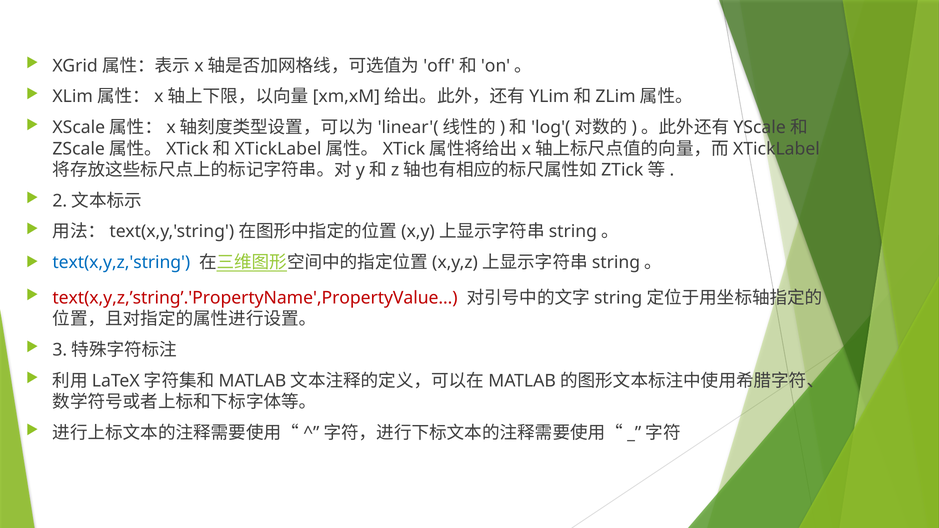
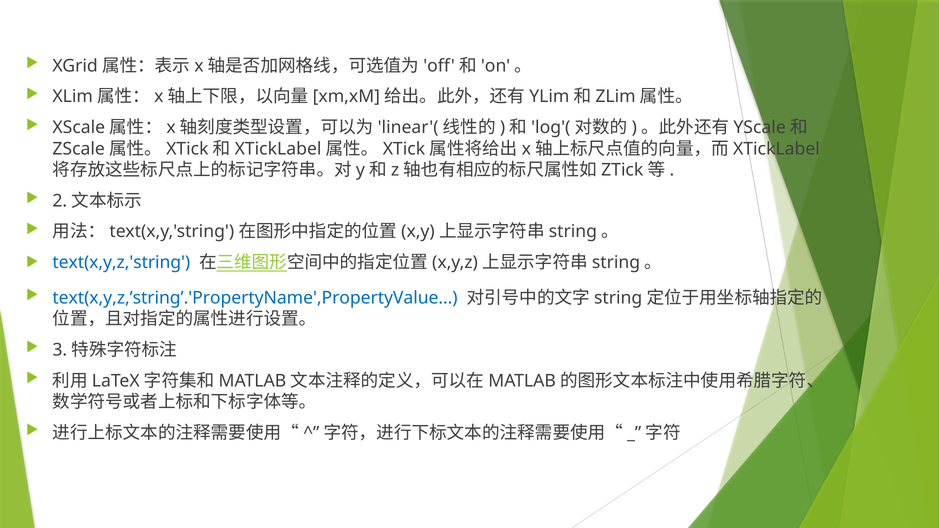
text(x,y,z,’string’.'PropertyName',PropertyValue… colour: red -> blue (255, 298)
